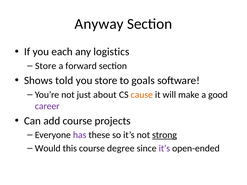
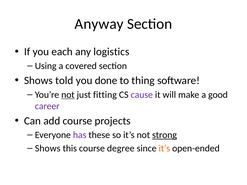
Store: Store -> Using (46, 66)
forward: forward -> covered (81, 66)
you store: store -> done (106, 81)
goals: goals -> thing (143, 81)
not underline: none -> present (68, 95)
about: about -> fitting (105, 95)
cause colour: orange -> purple (142, 95)
Would: Would -> Shows (48, 149)
it’s colour: purple -> orange (164, 149)
